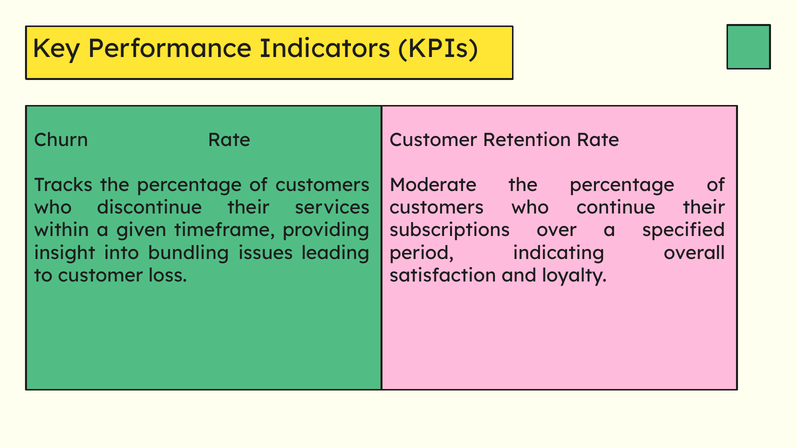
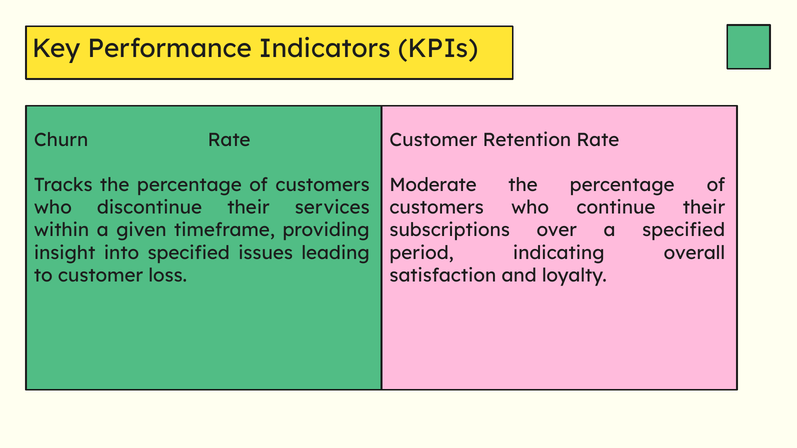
into bundling: bundling -> specified (189, 253)
